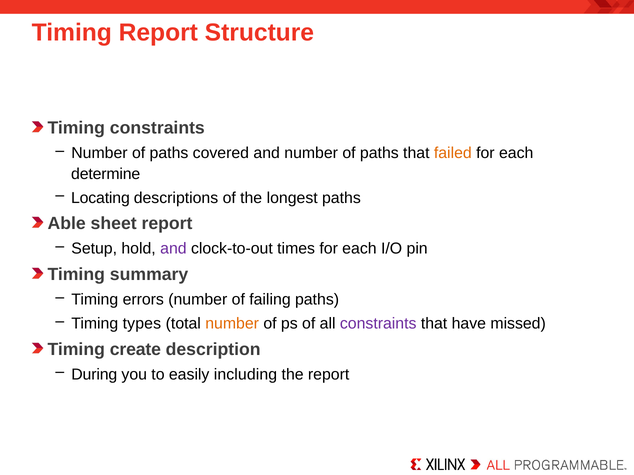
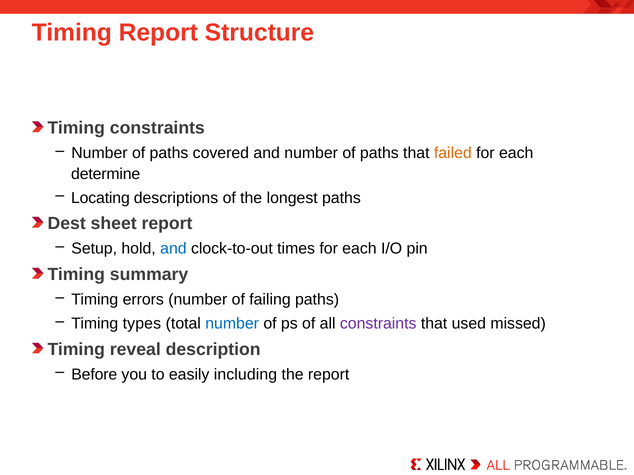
Able: Able -> Dest (67, 224)
and colour: purple -> blue (173, 249)
number colour: orange -> blue (232, 324)
have: have -> used (469, 324)
create: create -> reveal (135, 350)
During: During -> Before (94, 375)
